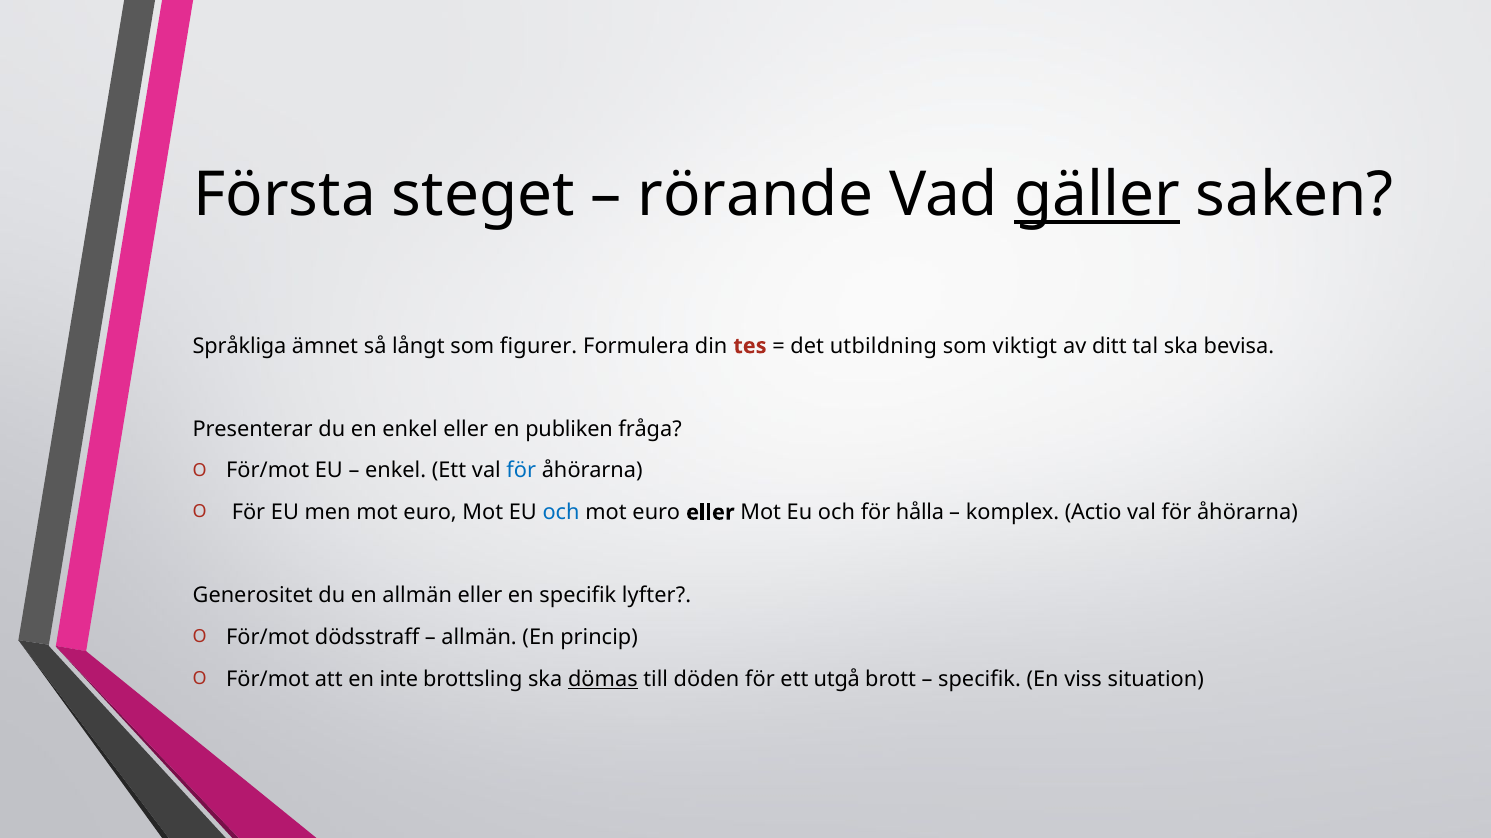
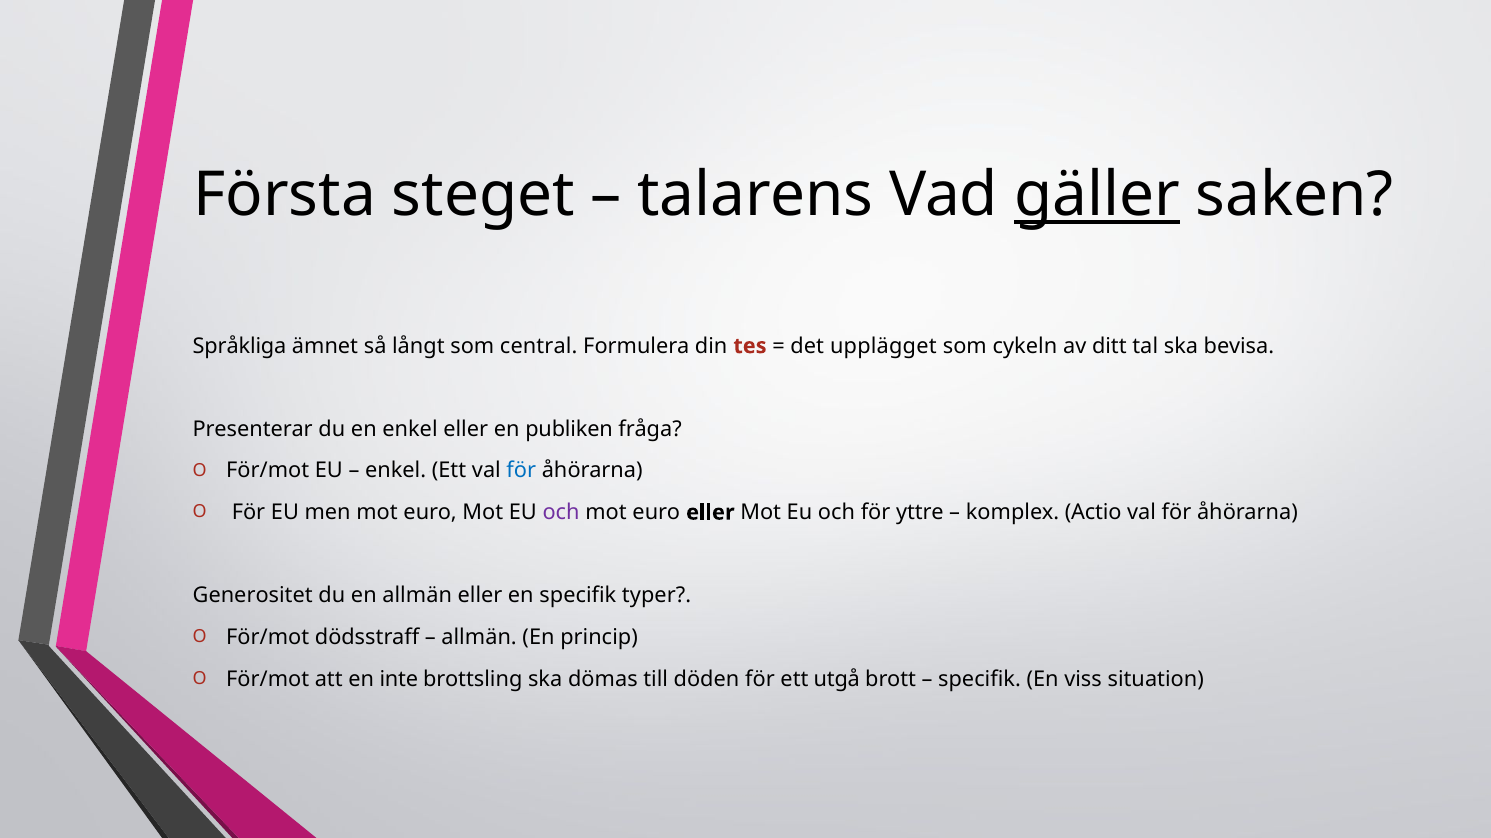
rörande: rörande -> talarens (756, 195)
figurer: figurer -> central (539, 346)
utbildning: utbildning -> upplägget (883, 346)
viktigt: viktigt -> cykeln (1025, 346)
och colour: blue -> purple (561, 513)
hålla: hålla -> yttre (920, 513)
lyfter: lyfter -> typer (657, 596)
dömas underline: present -> none (603, 679)
